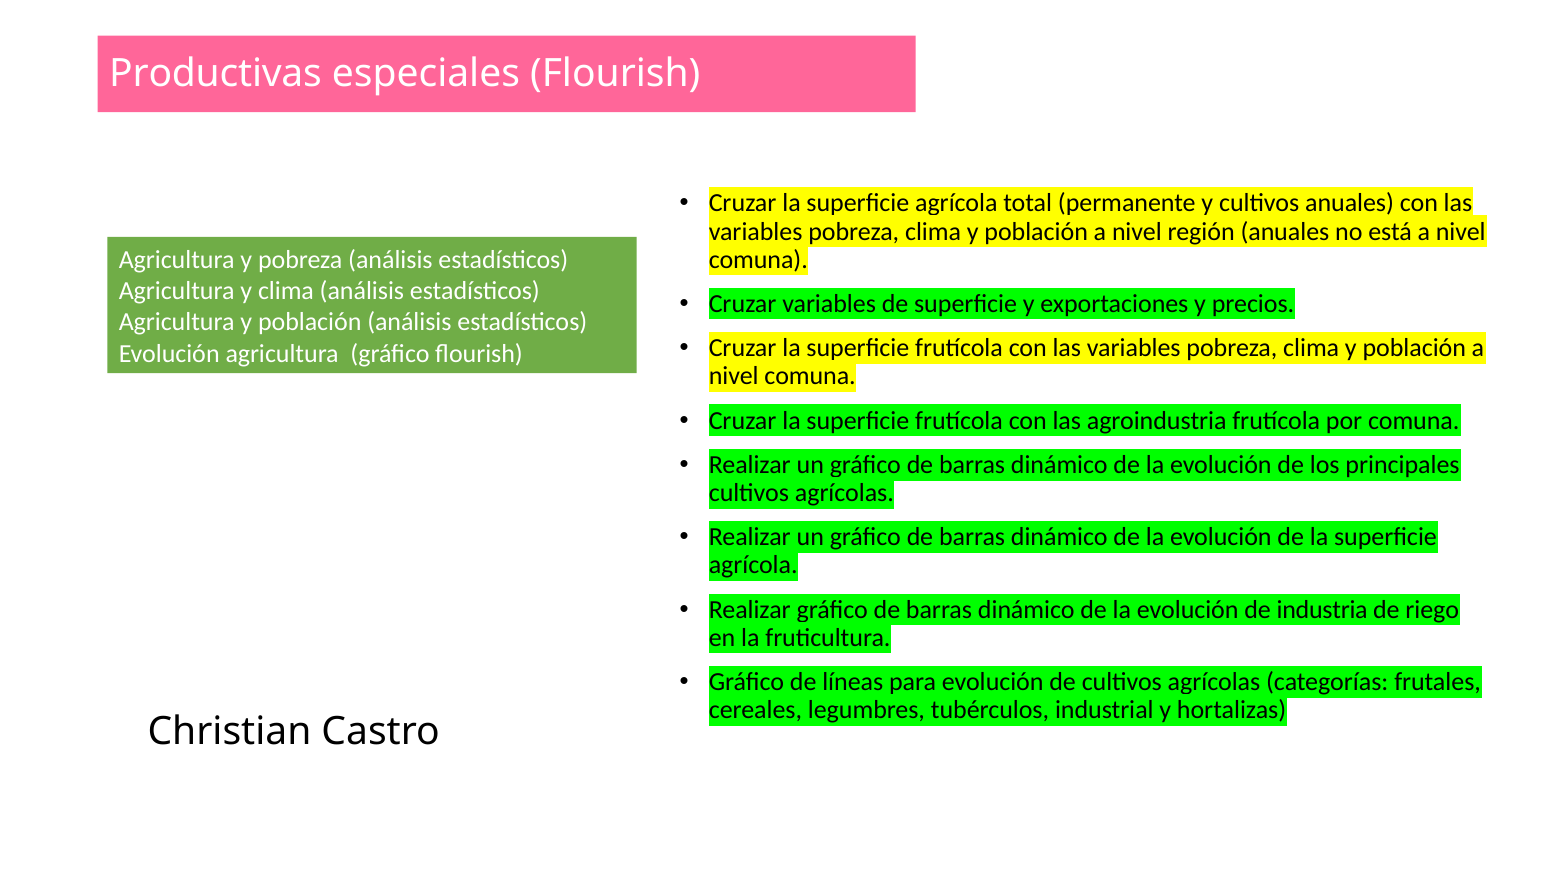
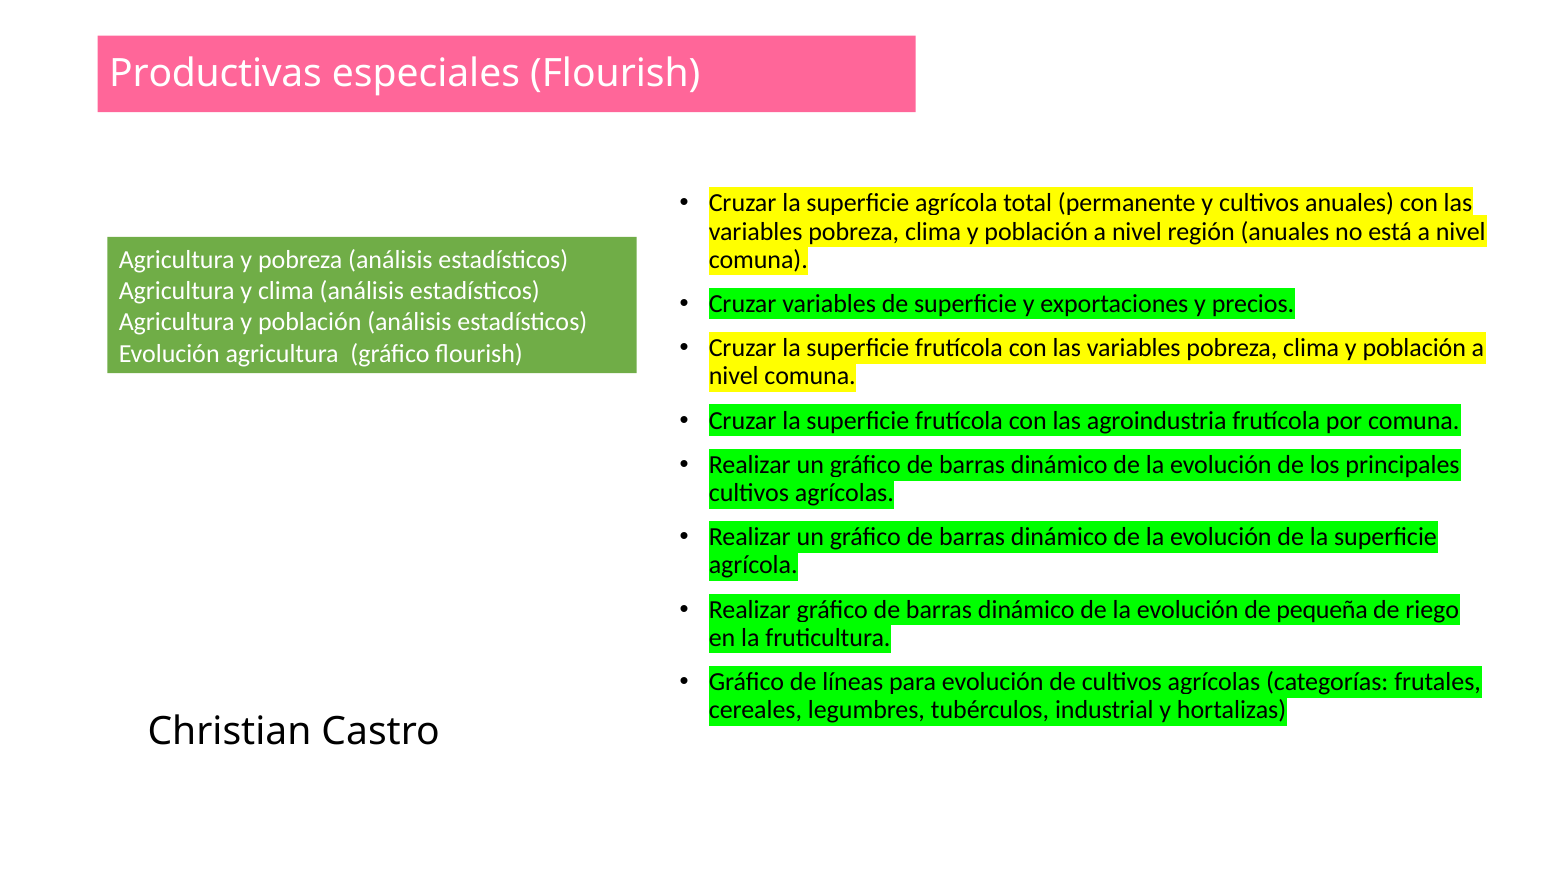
industria: industria -> pequeña (1322, 610)
